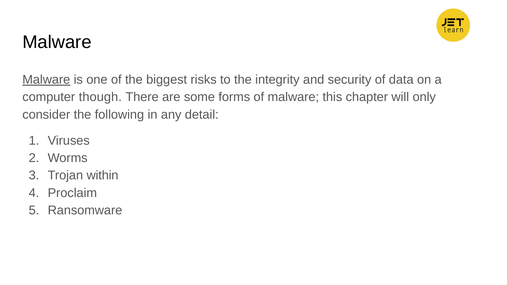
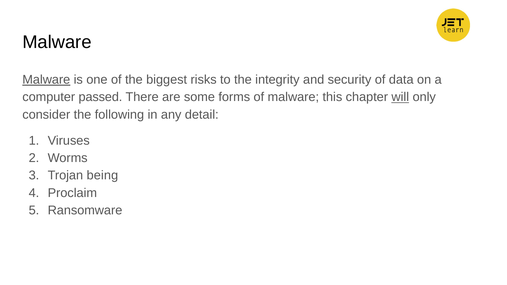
though: though -> passed (100, 97)
will underline: none -> present (400, 97)
within: within -> being (102, 176)
